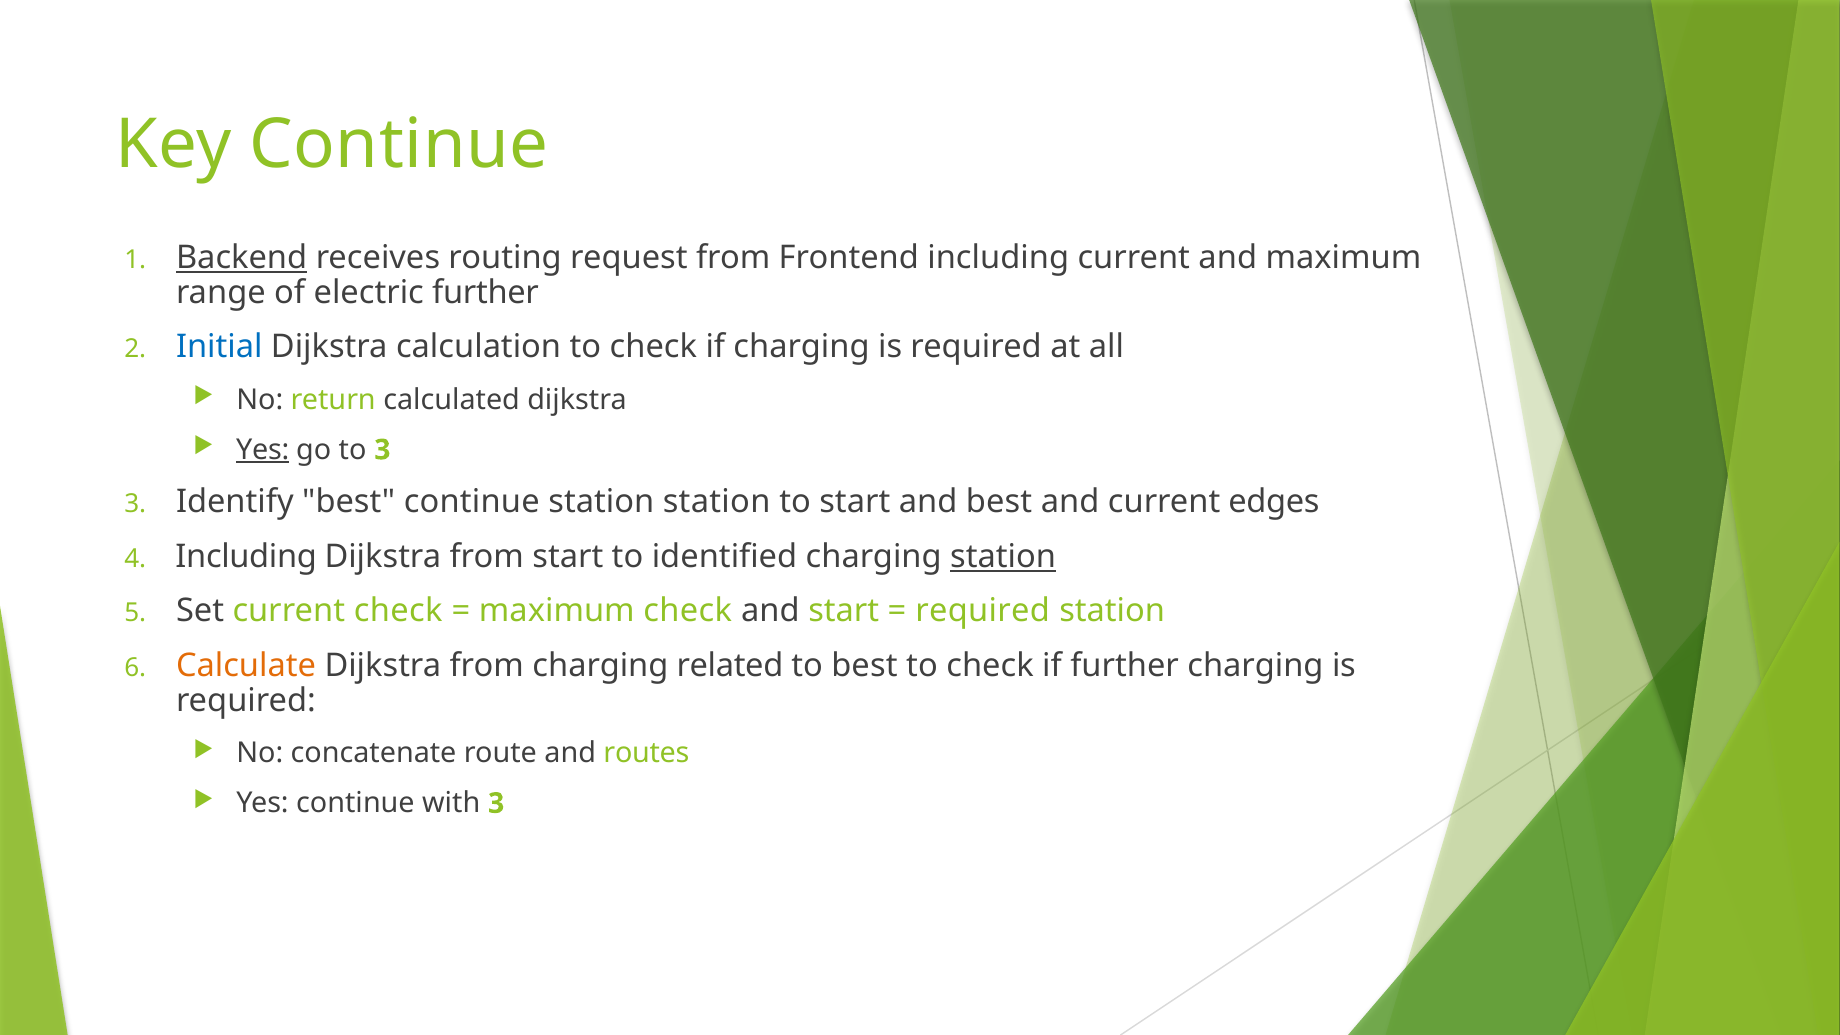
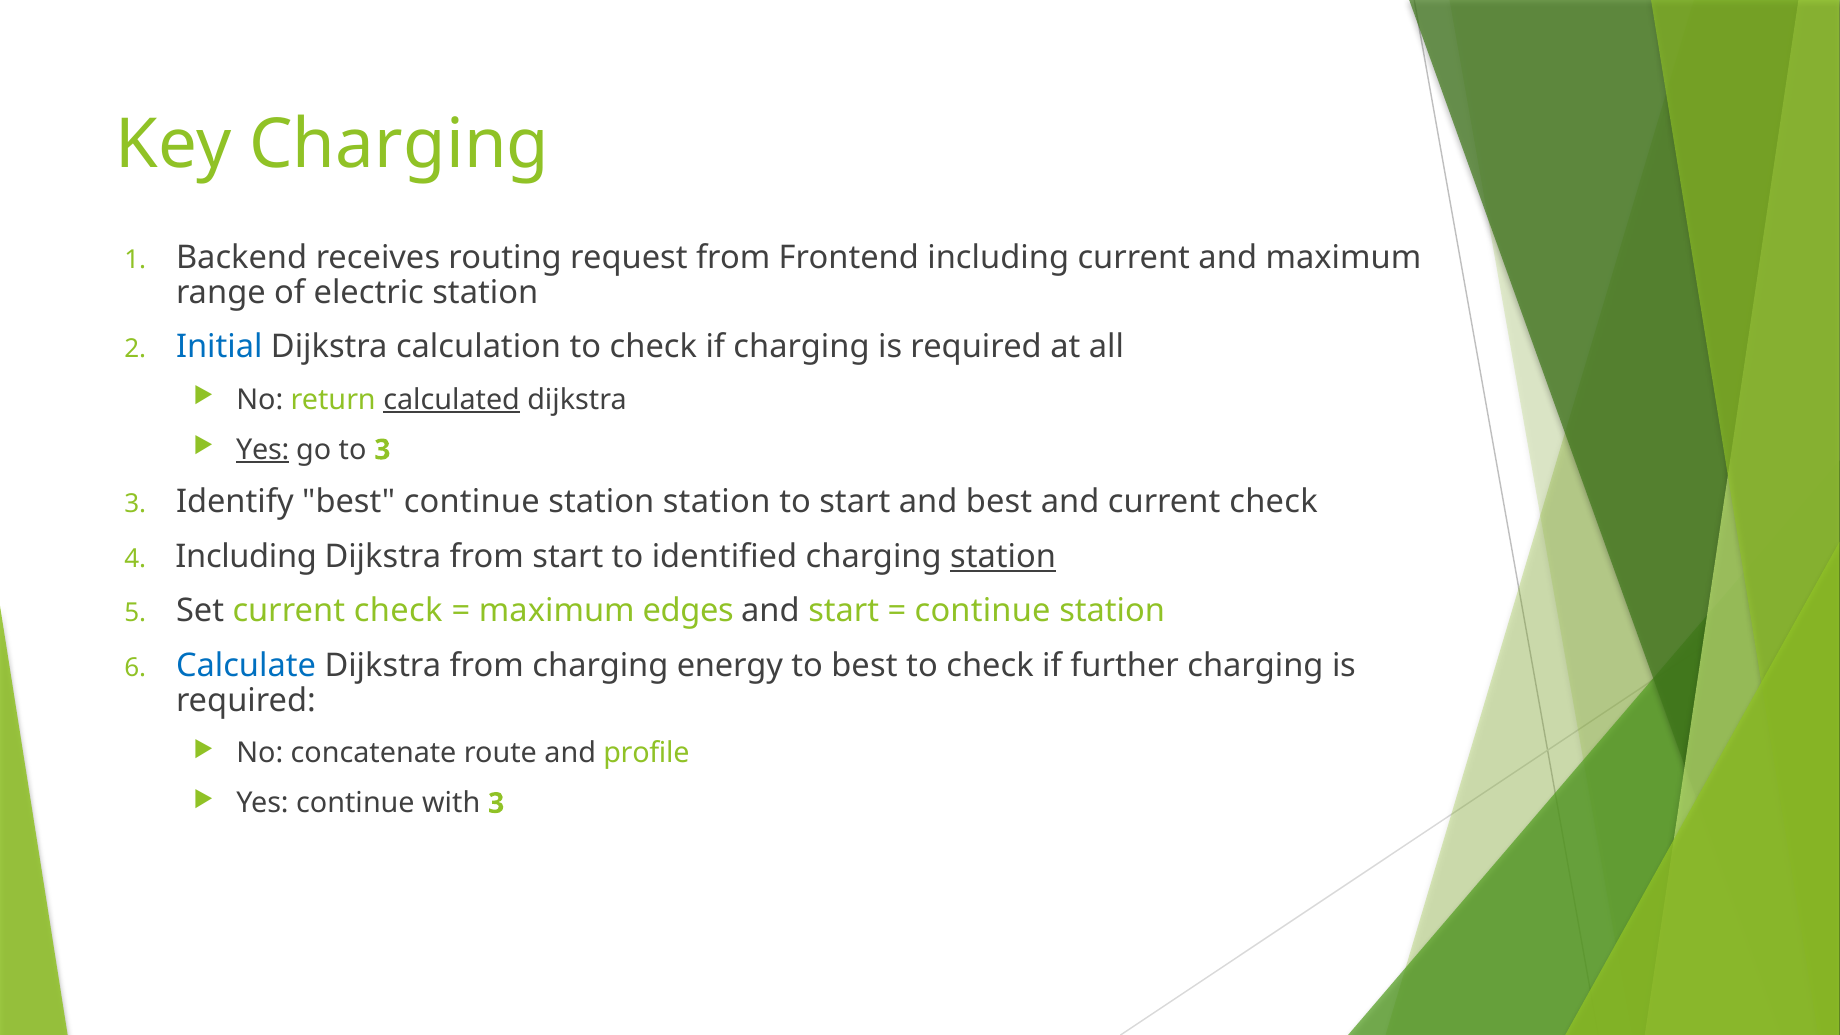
Key Continue: Continue -> Charging (399, 145)
Backend underline: present -> none (242, 258)
electric further: further -> station (485, 293)
calculated underline: none -> present (452, 400)
and current edges: edges -> check (1274, 502)
maximum check: check -> edges (688, 611)
required: required -> continue (983, 611)
Calculate colour: orange -> blue (246, 665)
related: related -> energy (730, 665)
routes: routes -> profile (646, 753)
